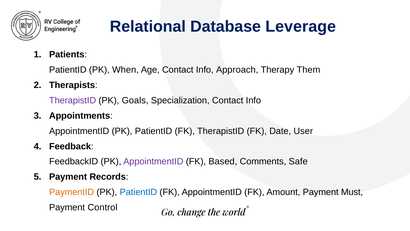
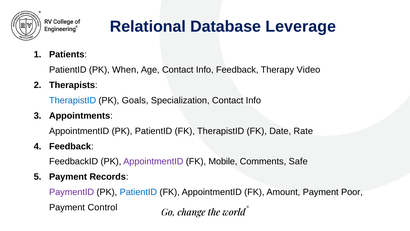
Info Approach: Approach -> Feedback (237, 70)
Them: Them -> Video (308, 70)
TherapistID colour: purple -> blue (73, 100)
User: User -> Rate (303, 131)
Based: Based -> Mobile (223, 161)
PaymentID colour: orange -> purple (72, 192)
Must: Must -> Poor (352, 192)
